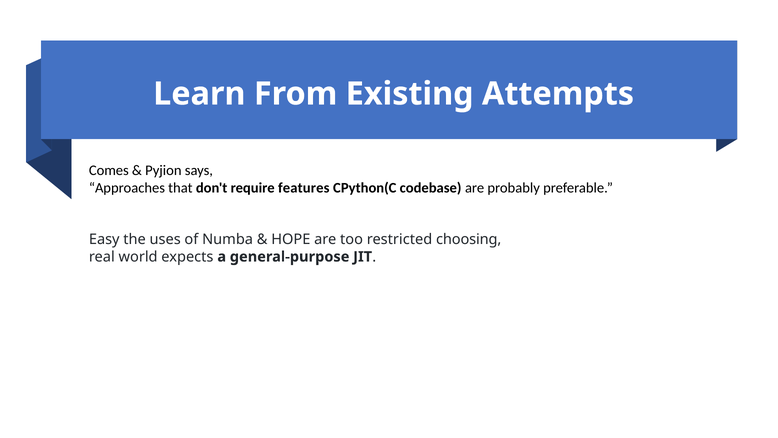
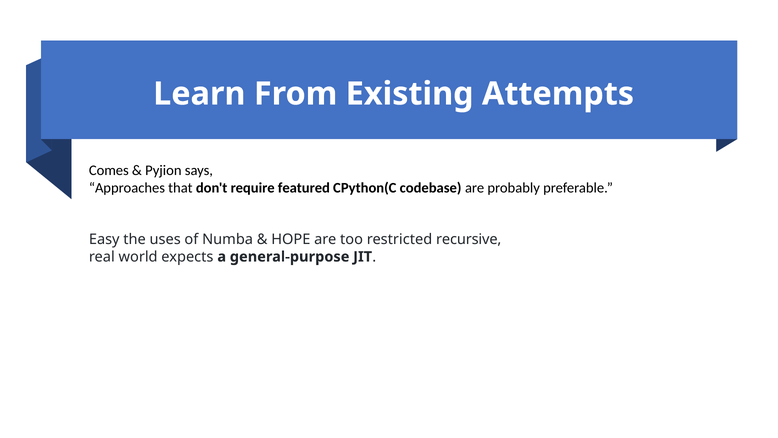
features: features -> featured (304, 188)
choosing: choosing -> recursive (469, 239)
